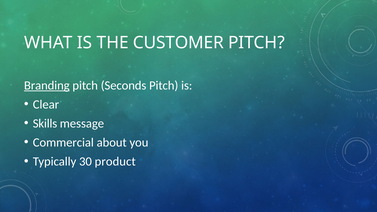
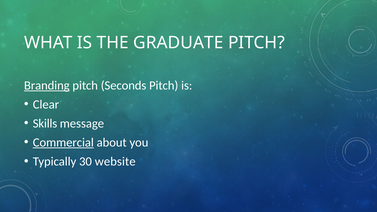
CUSTOMER: CUSTOMER -> GRADUATE (178, 43)
Commercial underline: none -> present (63, 143)
product: product -> website (115, 162)
